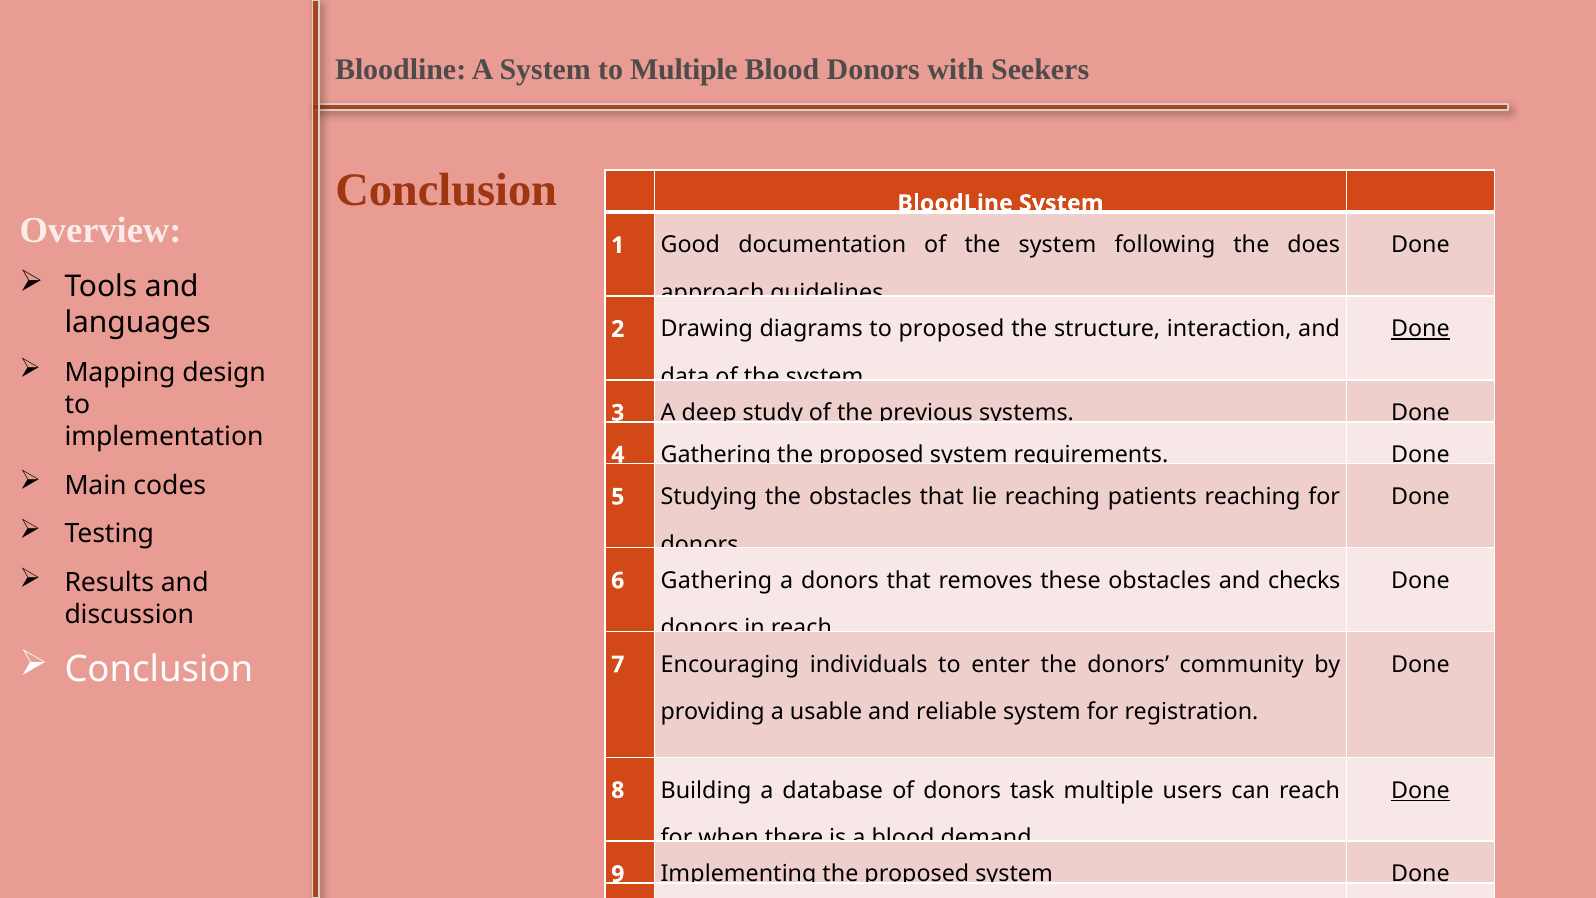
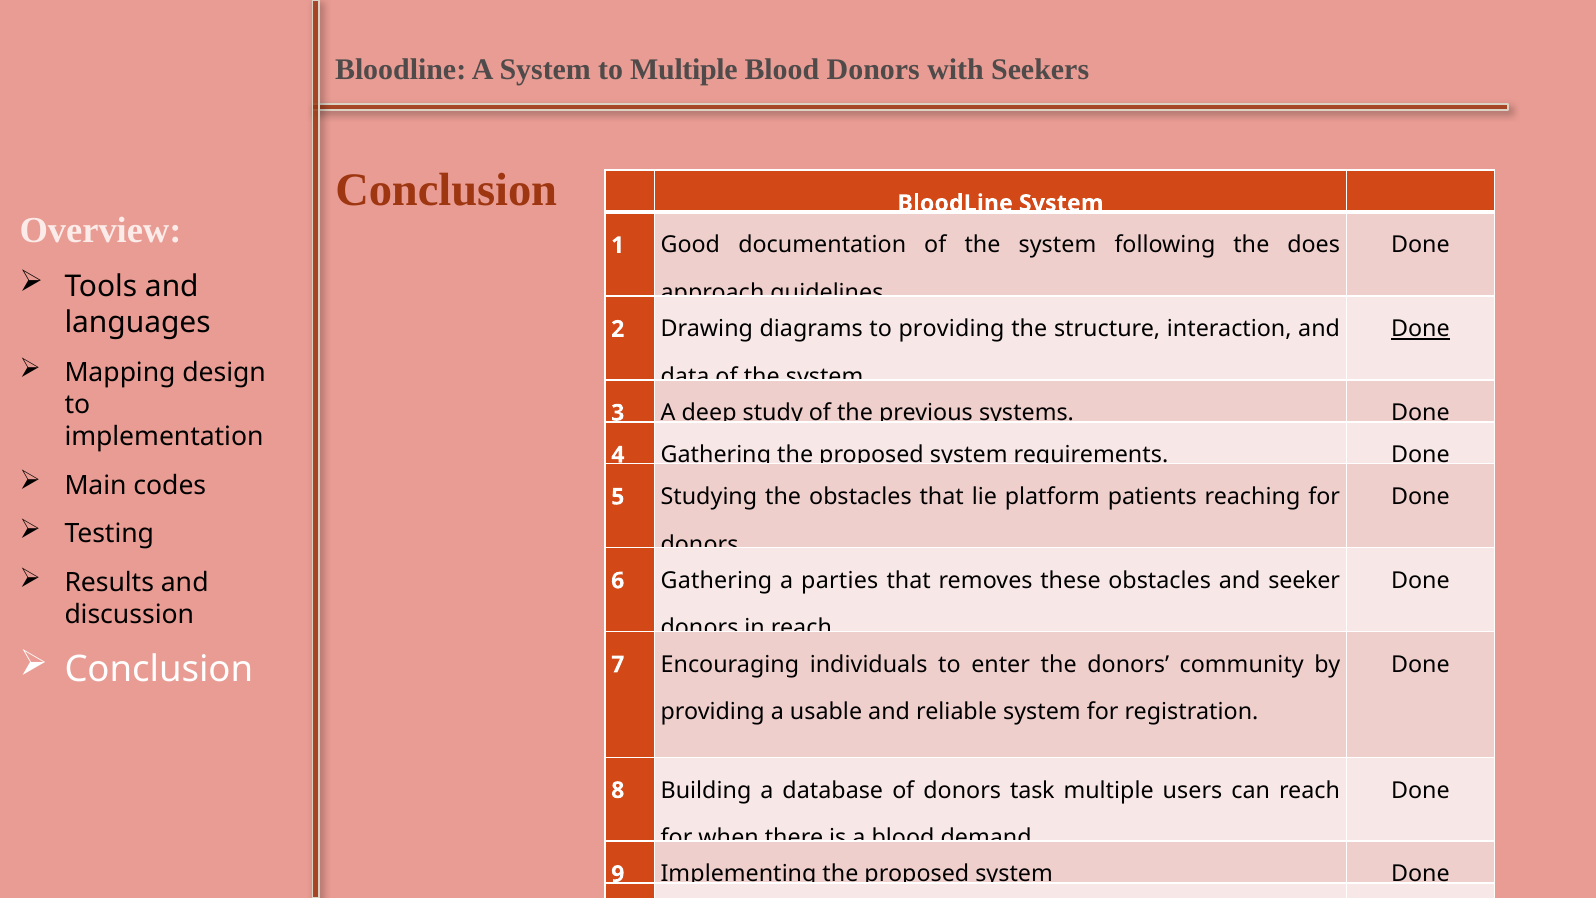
to proposed: proposed -> providing (952, 329)
lie reaching: reaching -> platform (1052, 497)
a donors: donors -> parties (840, 581)
checks: checks -> seeker (1304, 581)
Done underline: present -> none (1420, 790)
